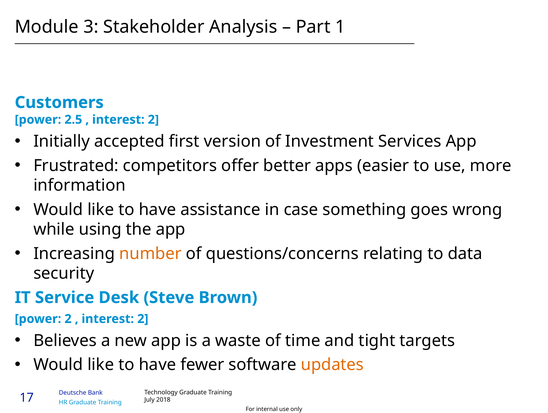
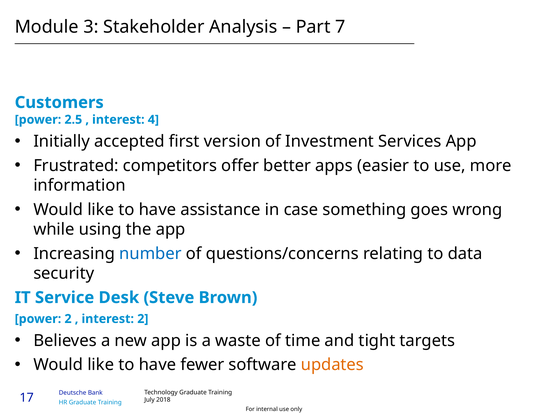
1: 1 -> 7 (340, 27)
2: 2 -> 4 (153, 119)
number colour: orange -> blue (150, 253)
